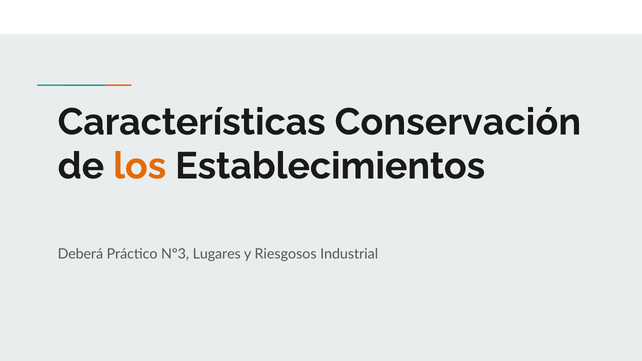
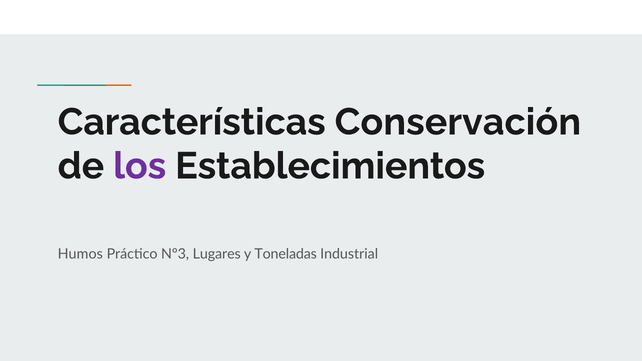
los colour: orange -> purple (140, 166)
Deberá: Deberá -> Humos (80, 254)
Riesgosos: Riesgosos -> Toneladas (286, 254)
